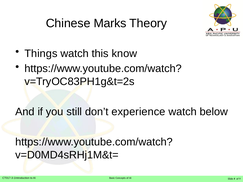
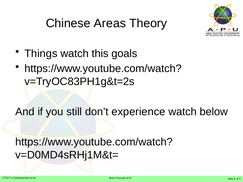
Marks: Marks -> Areas (110, 23)
know: know -> goals (124, 54)
